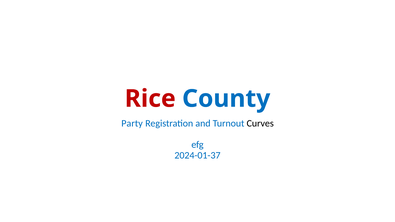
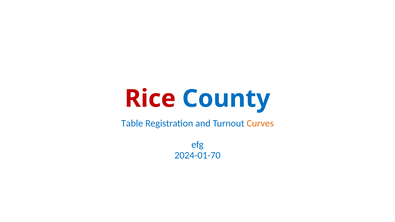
Party: Party -> Table (132, 123)
Curves colour: black -> orange (260, 123)
2024-01-37: 2024-01-37 -> 2024-01-70 (197, 155)
